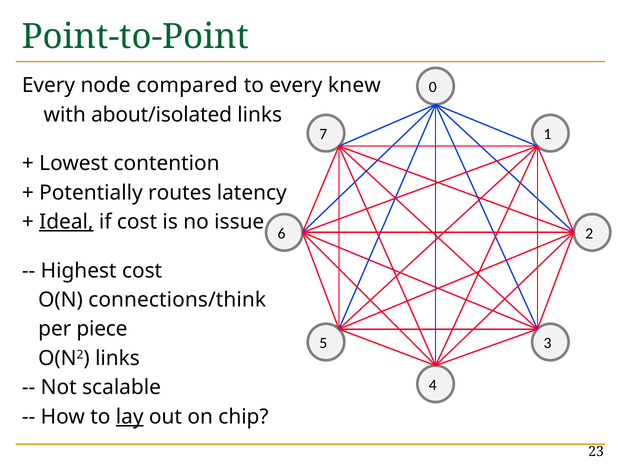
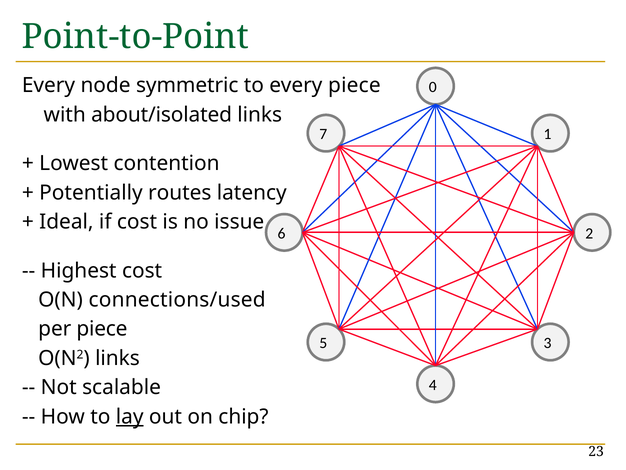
compared: compared -> symmetric (187, 85)
every knew: knew -> piece (354, 85)
Ideal underline: present -> none (66, 222)
connections/think: connections/think -> connections/used (177, 300)
